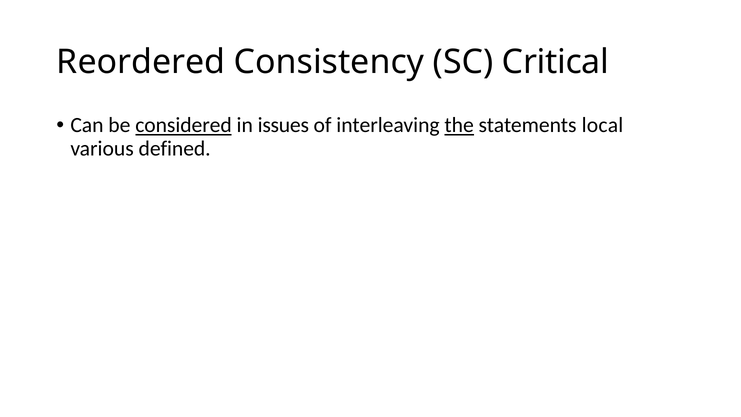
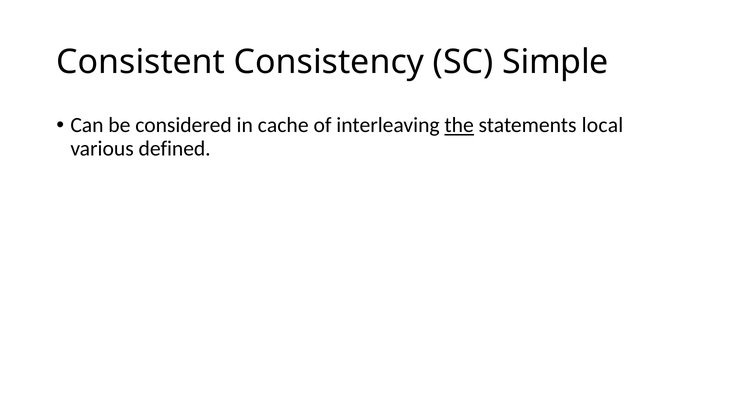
Reordered: Reordered -> Consistent (141, 62)
Critical: Critical -> Simple (555, 62)
considered underline: present -> none (184, 125)
issues: issues -> cache (283, 125)
